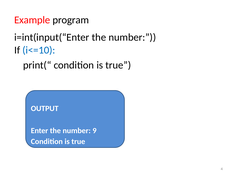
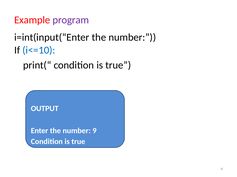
program colour: black -> purple (71, 20)
